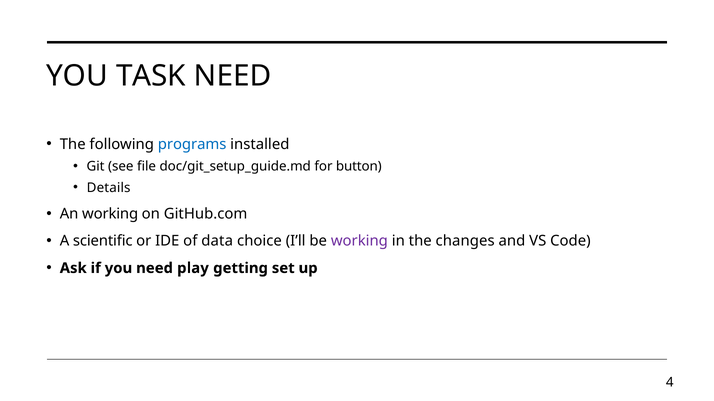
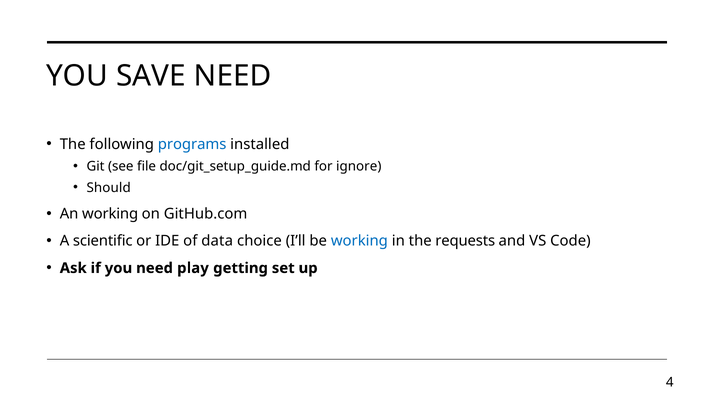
TASK: TASK -> SAVE (151, 76)
button: button -> ignore (359, 167)
Details: Details -> Should (109, 188)
working colour: purple -> blue (359, 241)
changes: changes -> requests (465, 241)
